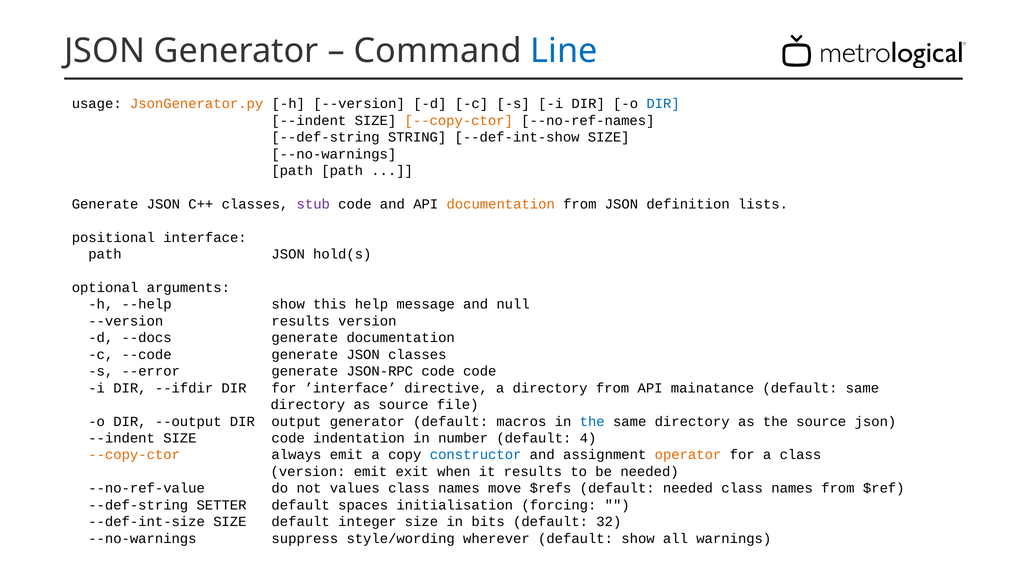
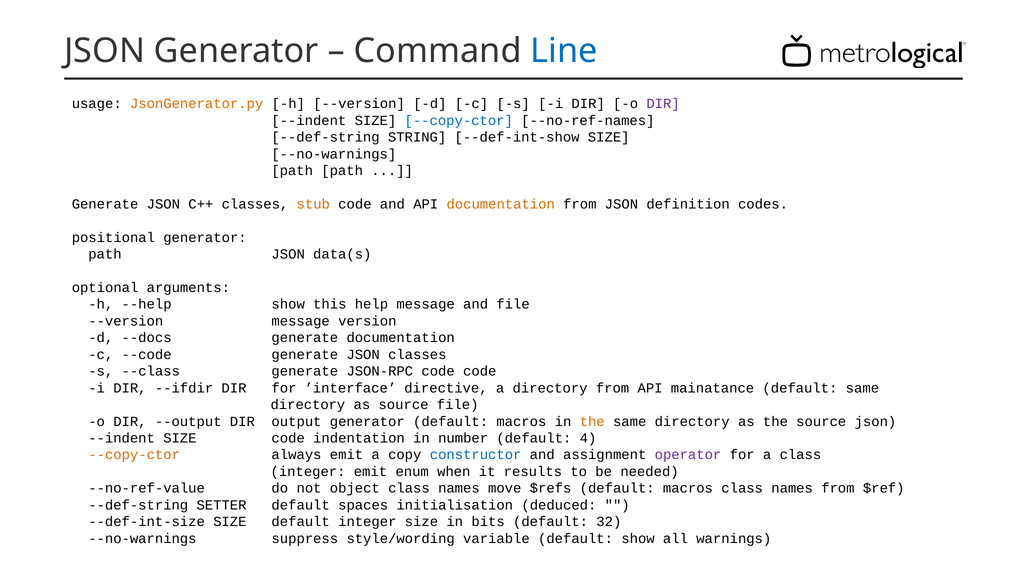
DIR colour: blue -> purple (663, 104)
--copy-ctor colour: orange -> blue (459, 120)
stub colour: purple -> orange (313, 204)
lists: lists -> codes (763, 204)
positional interface: interface -> generator (205, 237)
hold(s: hold(s -> data(s (342, 254)
and null: null -> file (513, 304)
--version results: results -> message (301, 321)
--error: --error -> --class (151, 371)
the colour: blue -> orange (592, 421)
operator colour: orange -> purple (688, 455)
version: version -> integer (308, 471)
exit: exit -> enum (412, 471)
values: values -> object (355, 488)
$refs default needed: needed -> macros (688, 488)
forcing: forcing -> deduced (559, 505)
wherever: wherever -> variable (496, 538)
